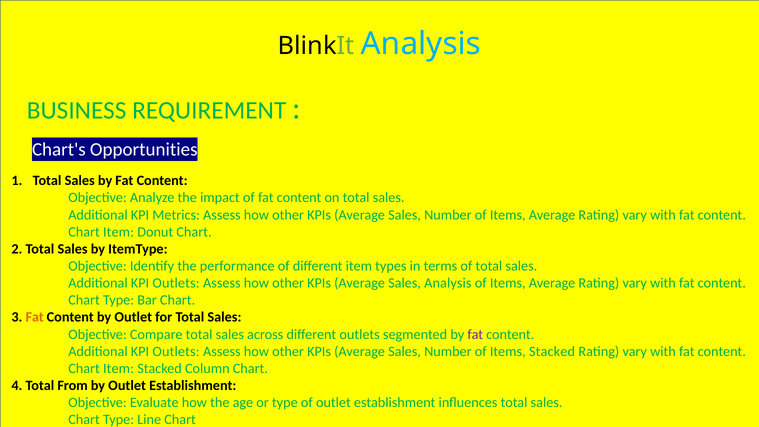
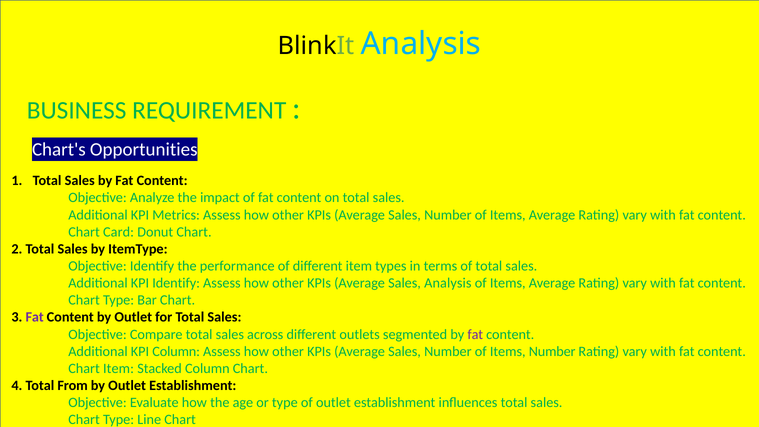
Item: Item -> Card (119, 232)
Outlets: Outlets -> Identify (176, 283)
Fat colour: orange -> purple (35, 317)
Outlets: Outlets -> Column (176, 351)
Items Stacked: Stacked -> Number (552, 351)
